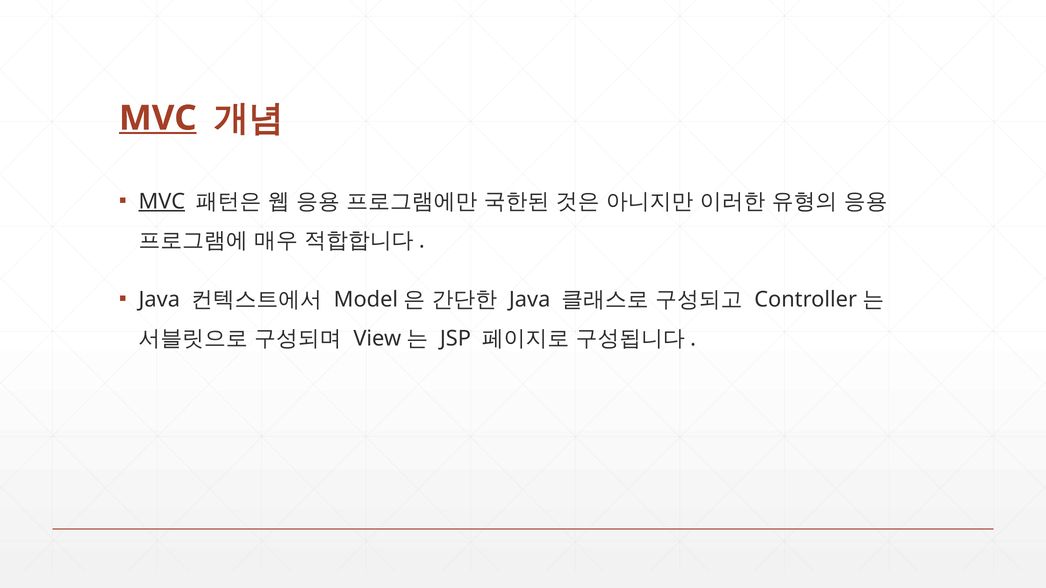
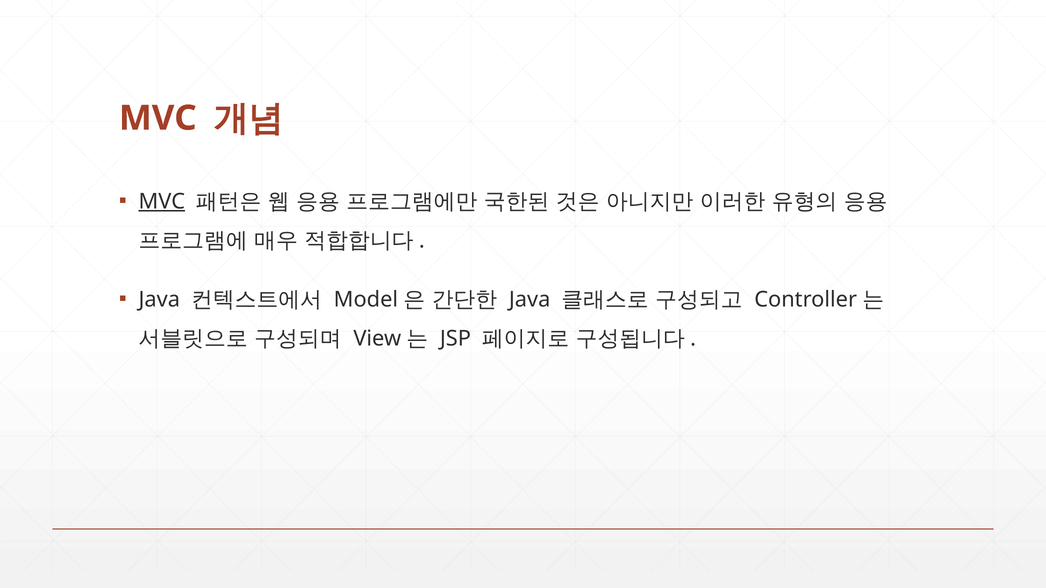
MVC underline: present -> none (158, 118)
